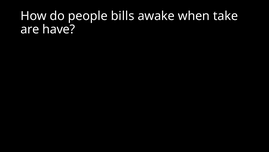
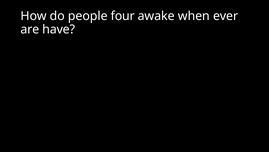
bills: bills -> four (123, 16)
take: take -> ever (226, 16)
